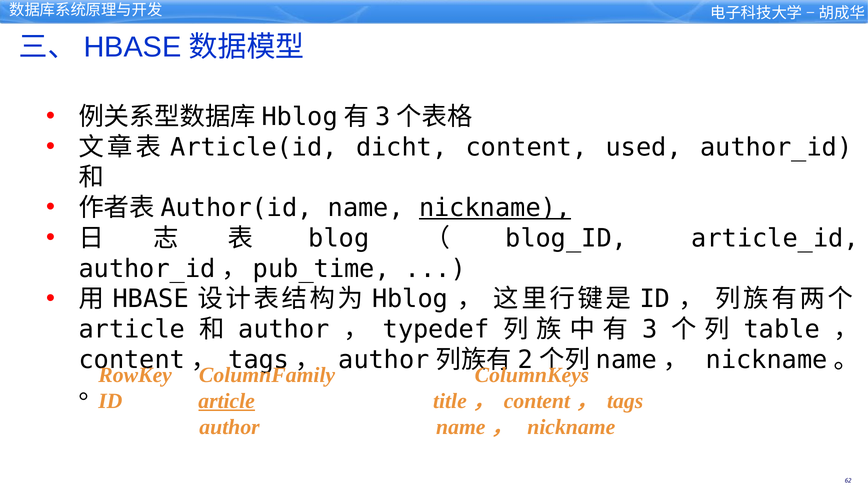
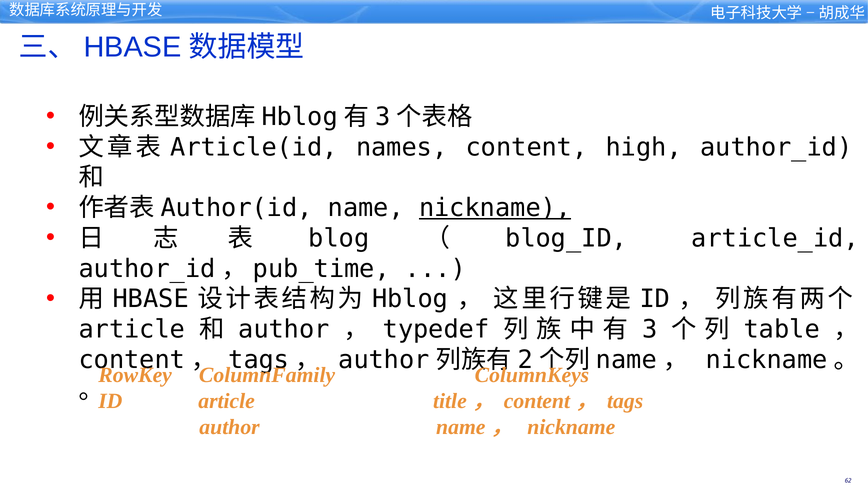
dicht: dicht -> names (402, 147)
used: used -> high (644, 147)
article underline: present -> none (227, 401)
